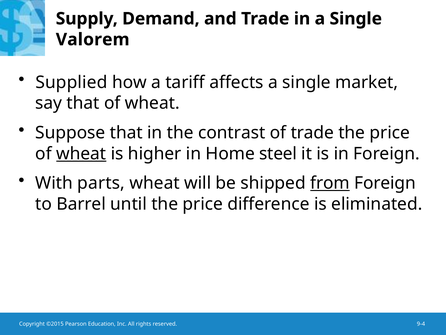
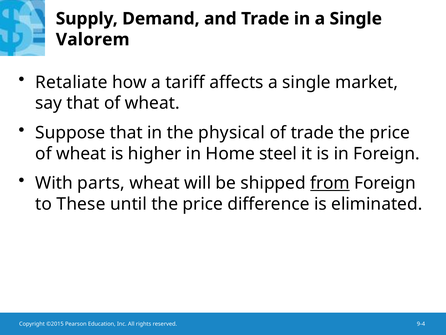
Supplied: Supplied -> Retaliate (71, 82)
contrast: contrast -> physical (232, 133)
wheat underline: present -> none (81, 153)
Barrel: Barrel -> These (81, 204)
